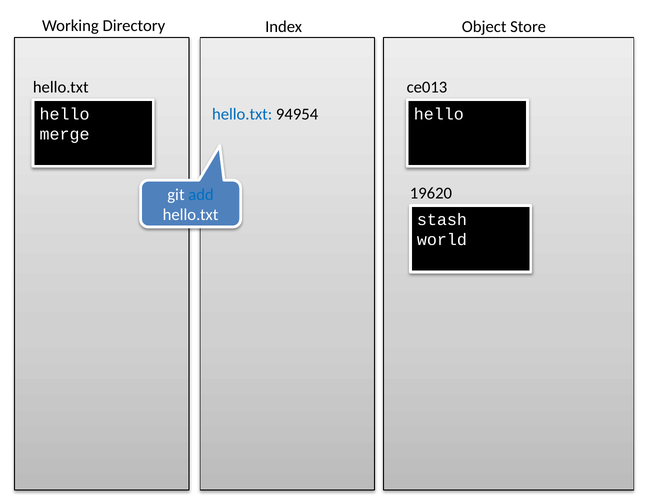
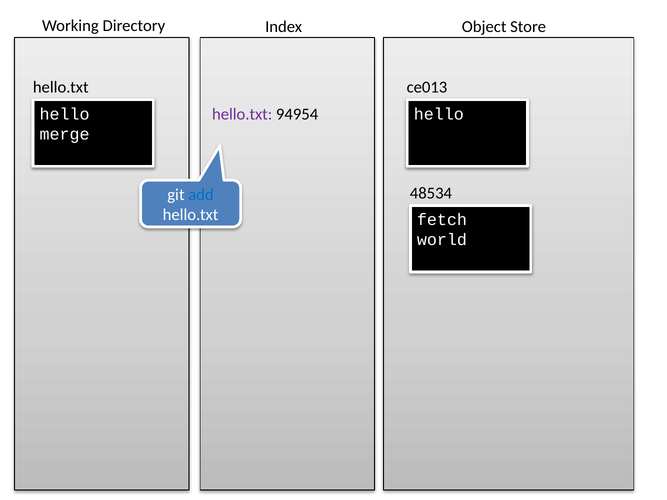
hello.txt colour: blue -> purple (242, 114)
19620: 19620 -> 48534 (431, 193)
stash: stash -> fetch (442, 220)
